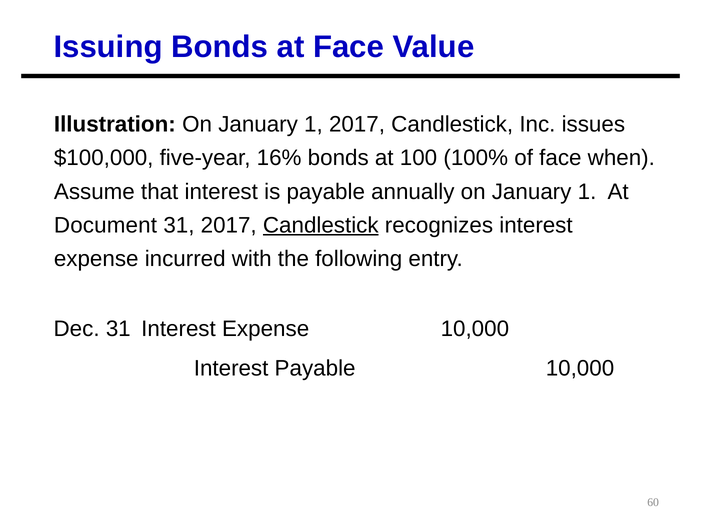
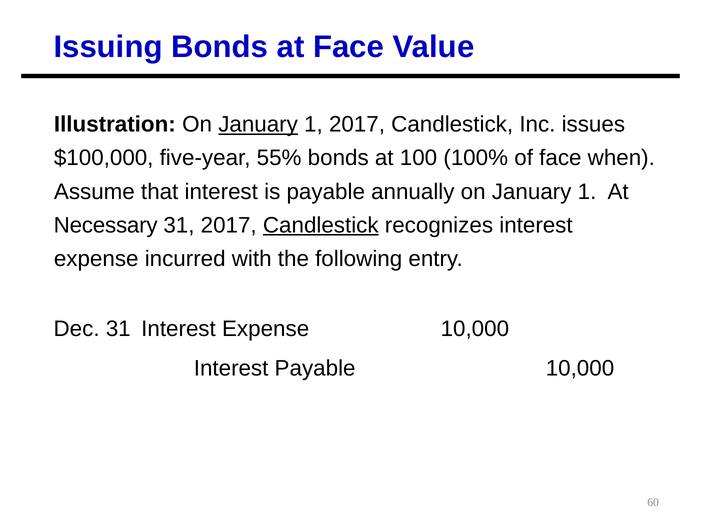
January underline: none -> present (258, 124)
16%: 16% -> 55% (279, 158)
Document: Document -> Necessary (106, 225)
